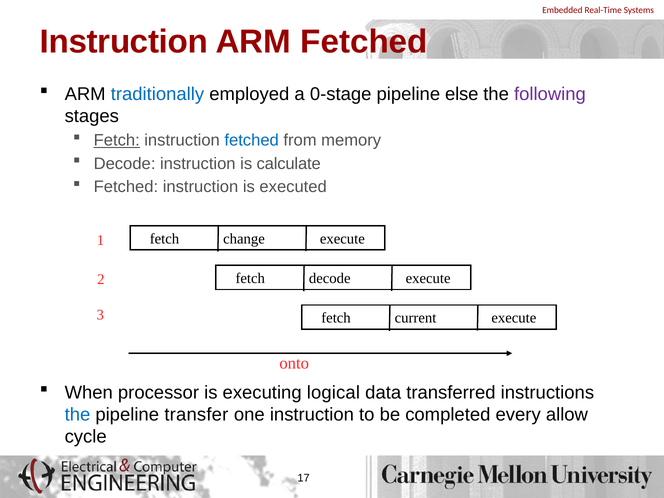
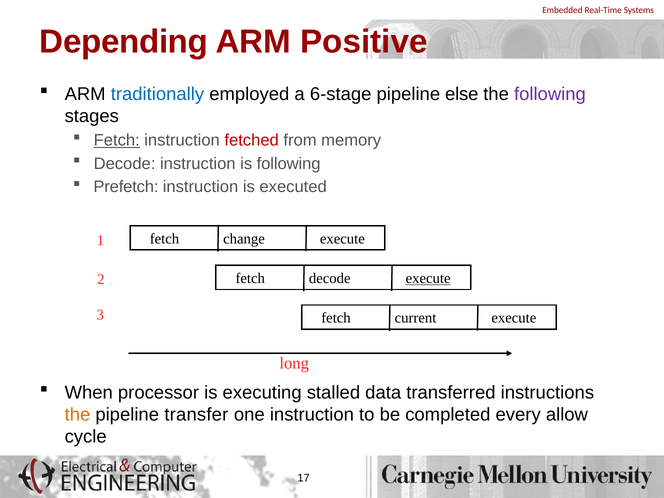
Instruction: Instruction -> Depending (124, 42)
ARM Fetched: Fetched -> Positive (364, 42)
0-stage: 0-stage -> 6-stage (341, 94)
fetched colour: blue -> red (252, 140)
is calculate: calculate -> following (289, 164)
Fetched: Fetched -> Prefetch (126, 187)
execute underline: none -> present (428, 278)
onto: onto -> long (294, 363)
logical: logical -> stalled (333, 393)
the colour: blue -> orange (77, 415)
